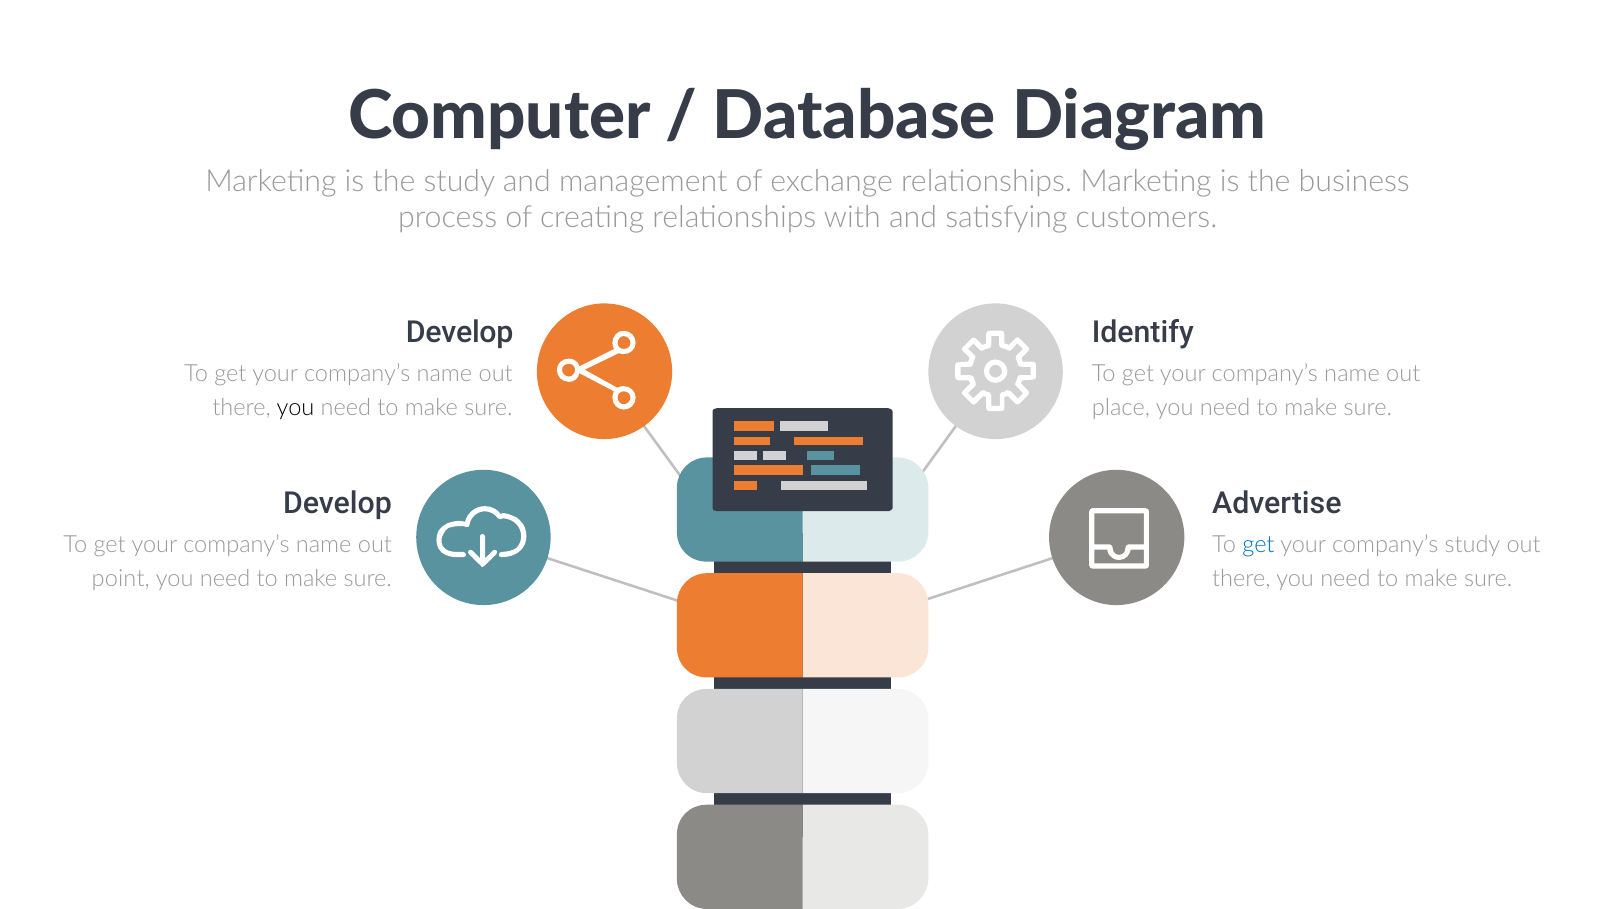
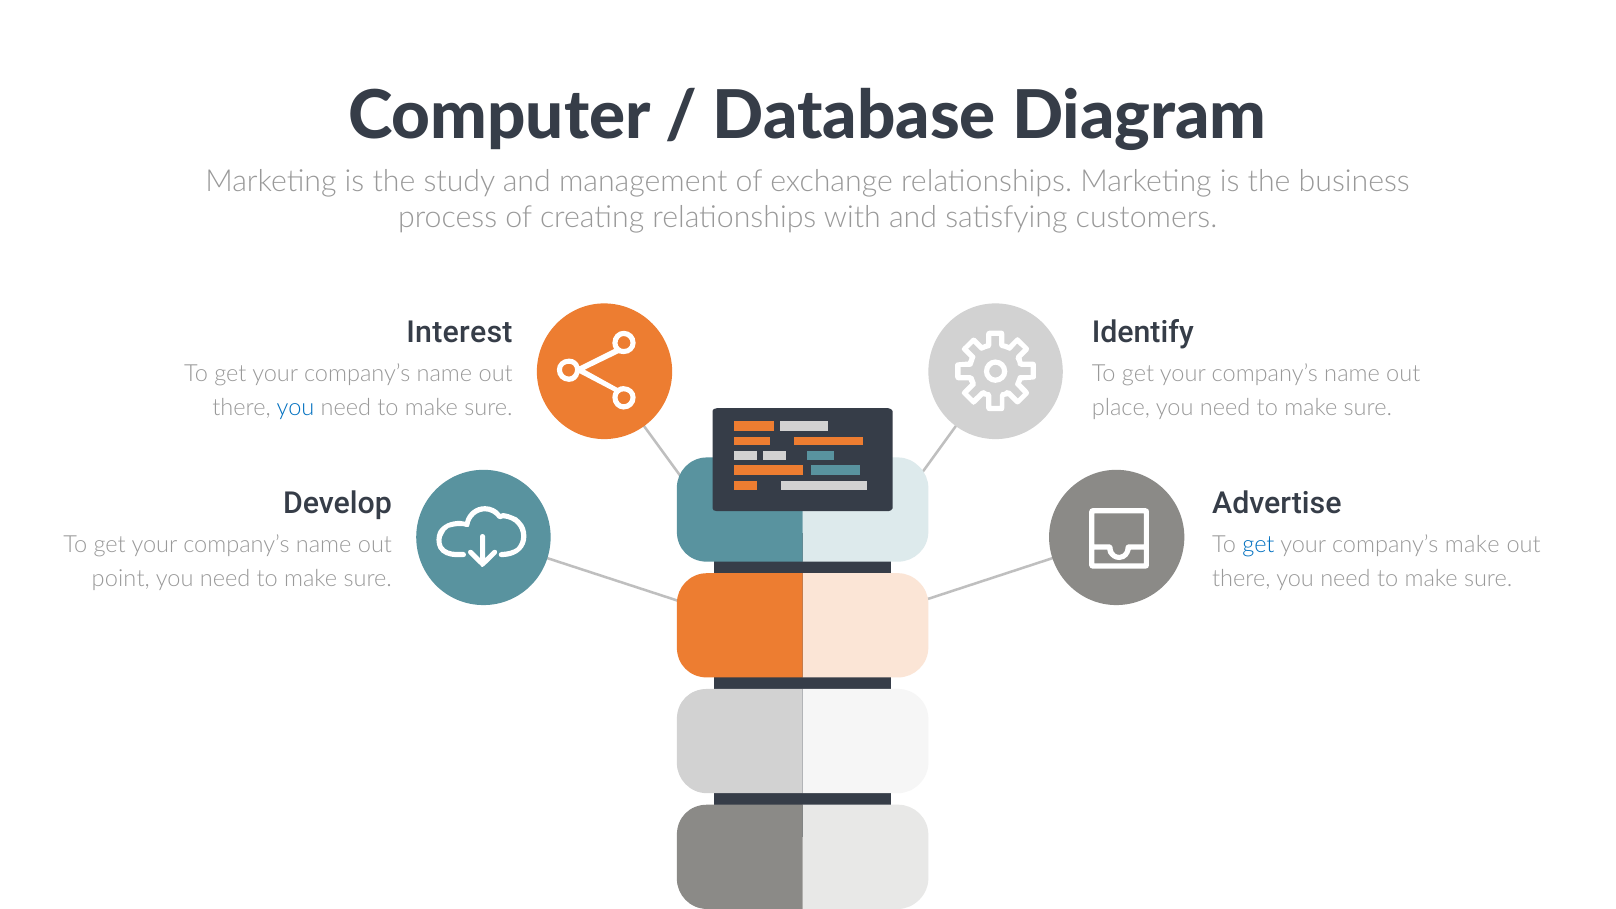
Develop: Develop -> Interest (459, 333)
you colour: black -> blue (295, 408)
company’s study: study -> make (1472, 545)
